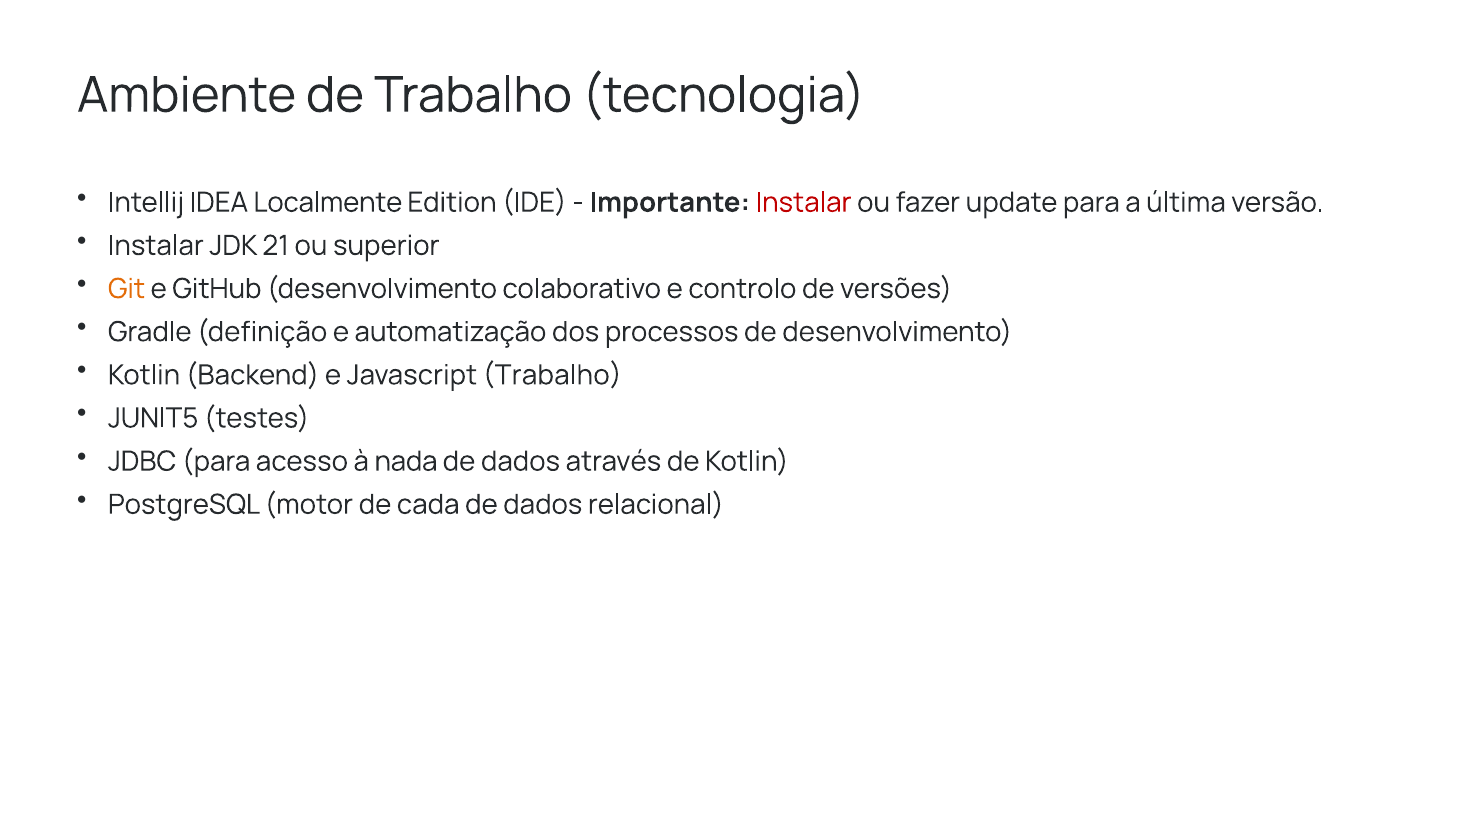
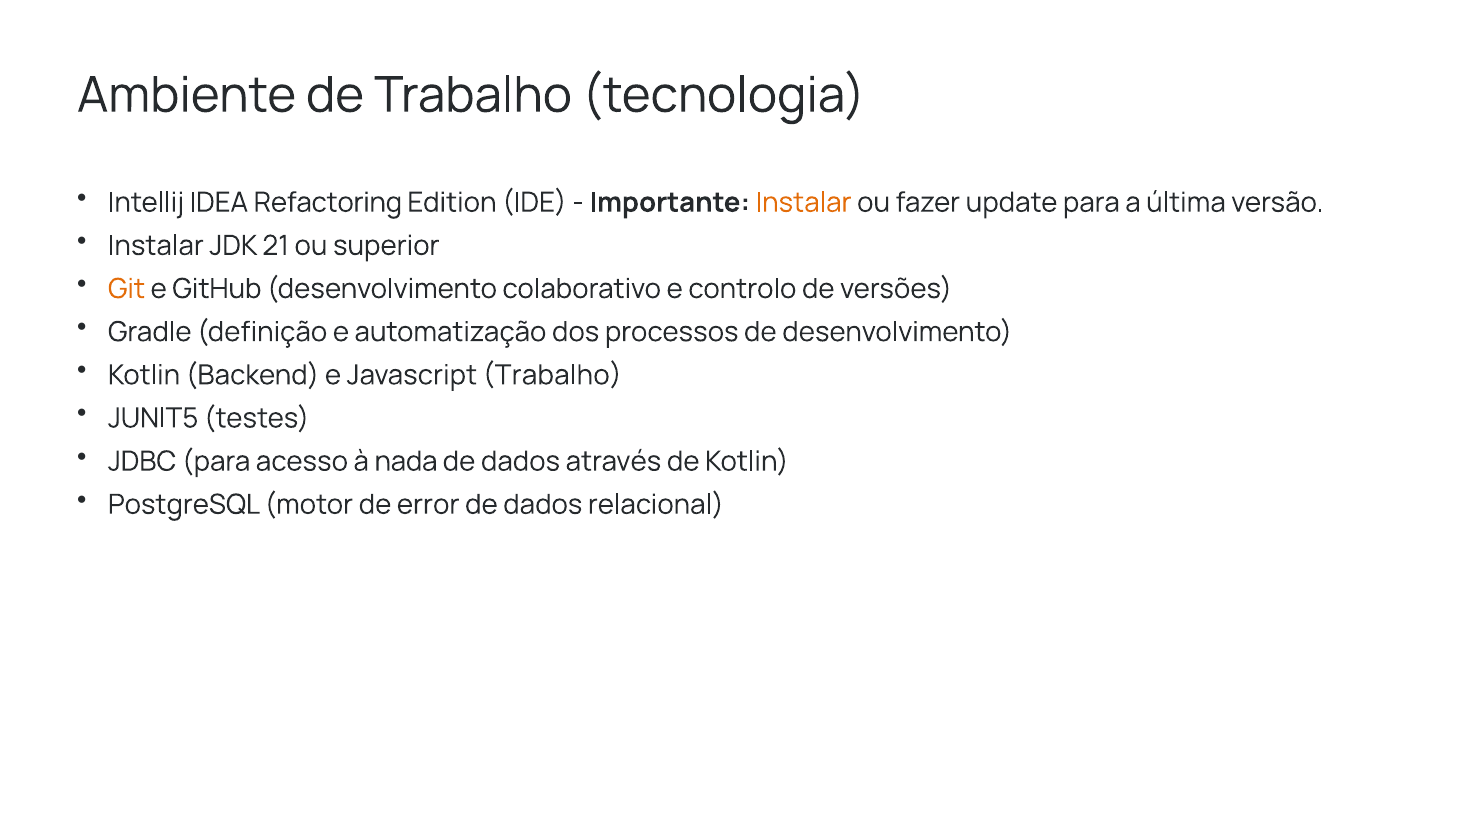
Localmente: Localmente -> Refactoring (328, 203)
Instalar colour: red -> orange (804, 203)
cada: cada -> error (428, 505)
